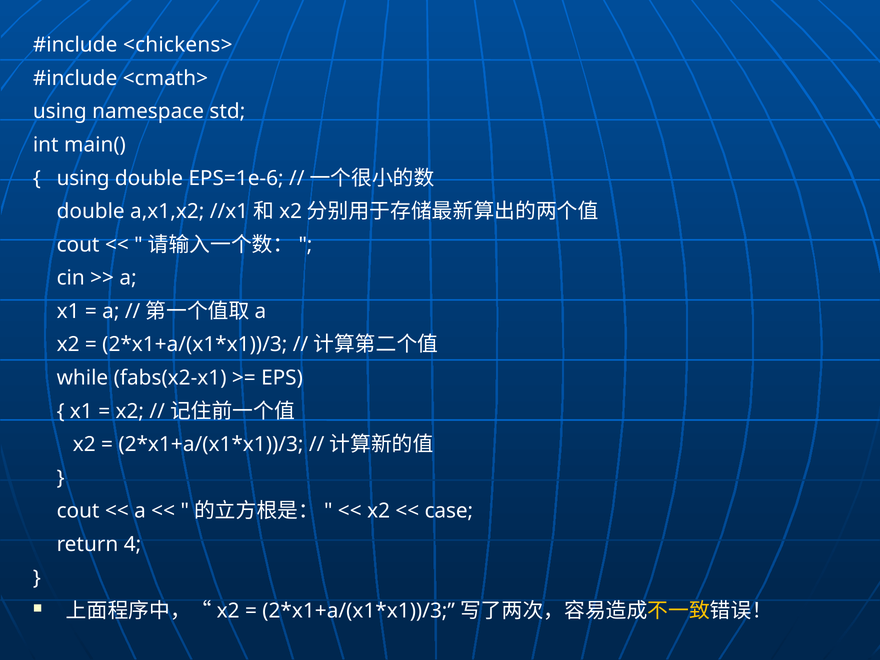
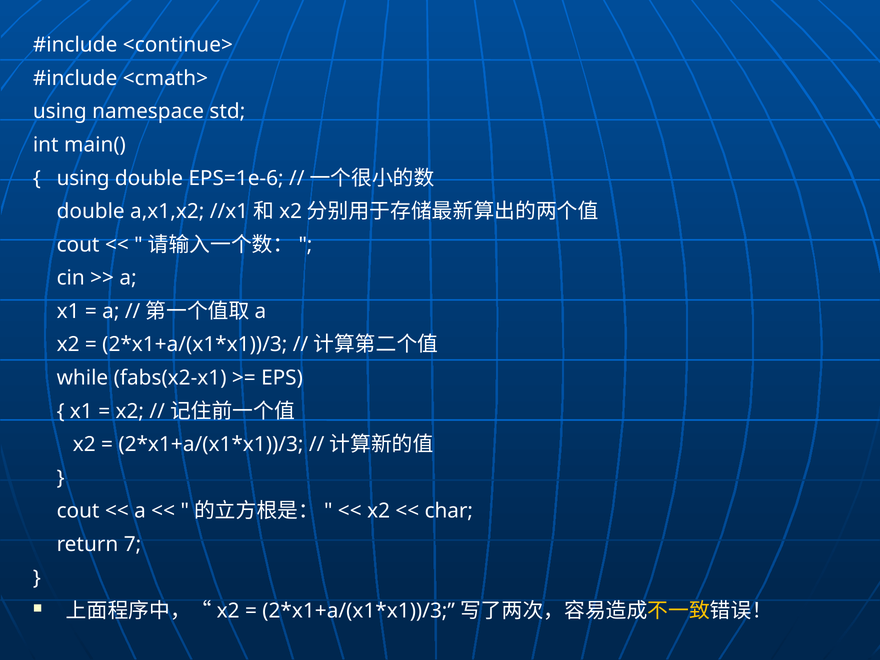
<chickens>: <chickens> -> <continue> (178, 45)
case: case -> char (449, 511)
4: 4 -> 7 (132, 544)
